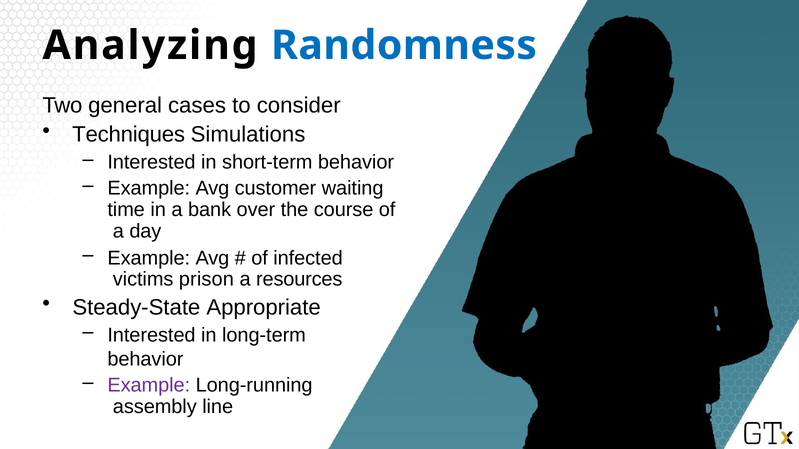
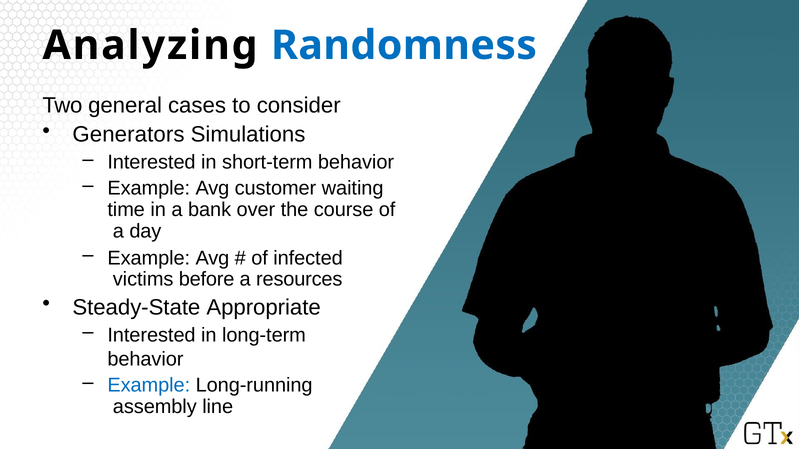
Techniques: Techniques -> Generators (128, 135)
prison: prison -> before (207, 280)
Example colour: purple -> blue (149, 386)
